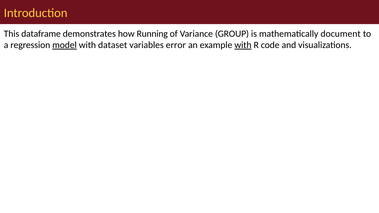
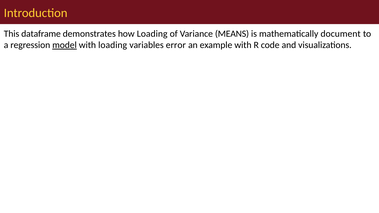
how Running: Running -> Loading (152, 34)
GROUP: GROUP -> MEANS (232, 34)
with dataset: dataset -> loading (113, 45)
with underline: present -> none (243, 45)
